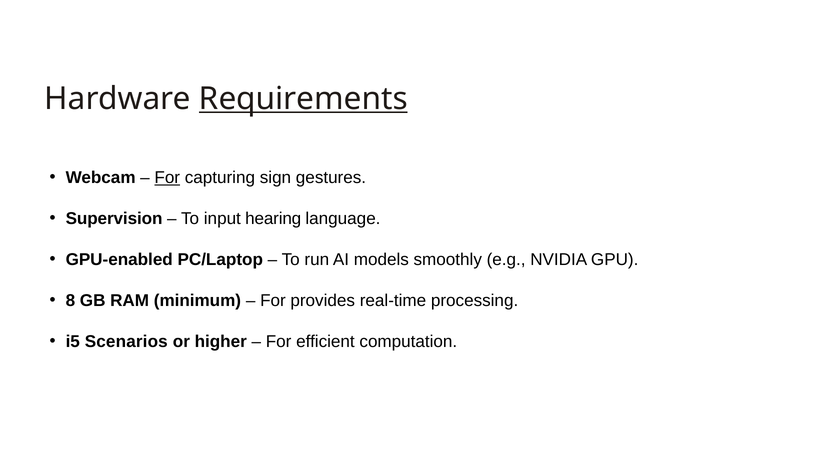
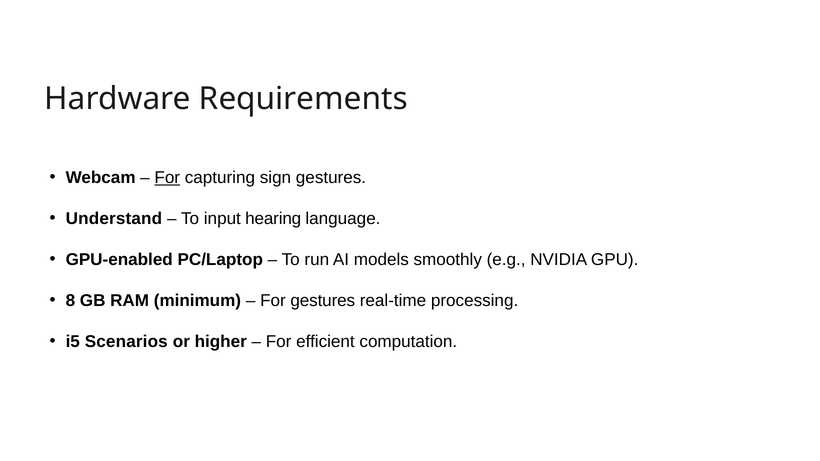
Requirements underline: present -> none (303, 99)
Supervision: Supervision -> Understand (114, 219)
For provides: provides -> gestures (323, 301)
